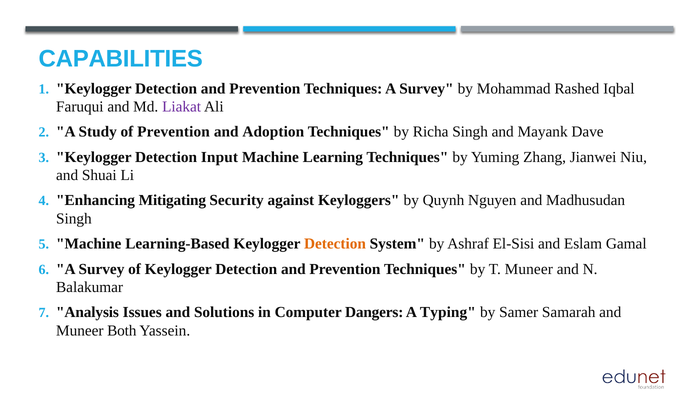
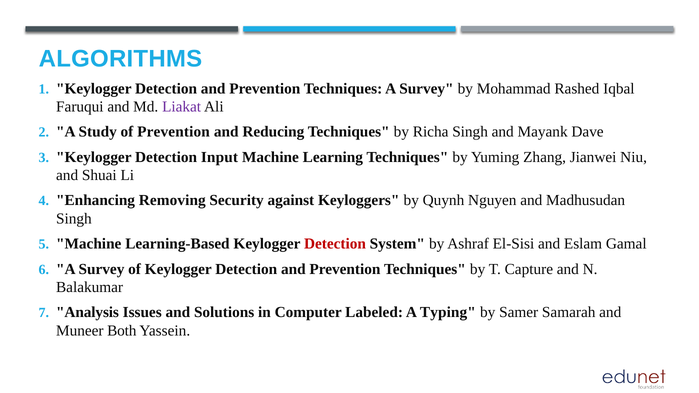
CAPABILITIES: CAPABILITIES -> ALGORITHMS (120, 59)
Adoption: Adoption -> Reducing (273, 132)
Mitigating: Mitigating -> Removing (172, 201)
Detection colour: orange -> red (335, 244)
T Muneer: Muneer -> Capture (529, 269)
Dangers: Dangers -> Labeled (374, 312)
